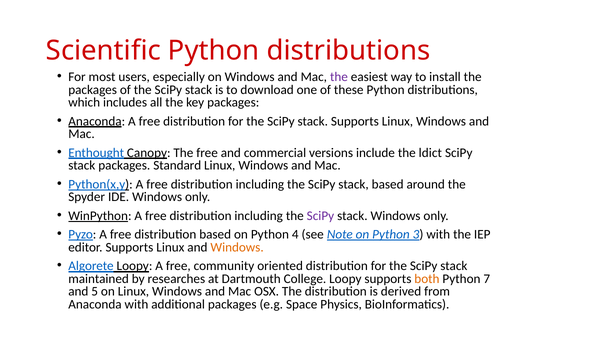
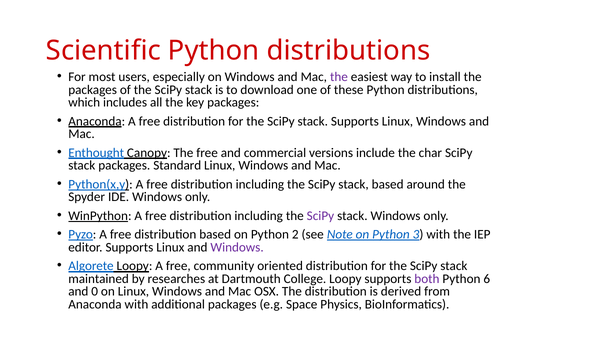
ldict: ldict -> char (430, 153)
4: 4 -> 2 (295, 234)
Windows colour: orange -> purple (237, 247)
both colour: orange -> purple (427, 279)
7: 7 -> 6 (487, 279)
5: 5 -> 0 (95, 291)
